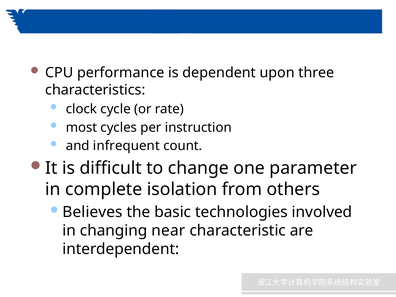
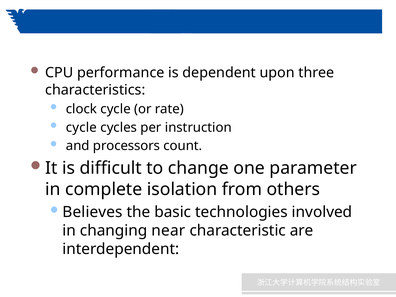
most: most -> cycle (81, 127)
infrequent: infrequent -> processors (126, 146)
